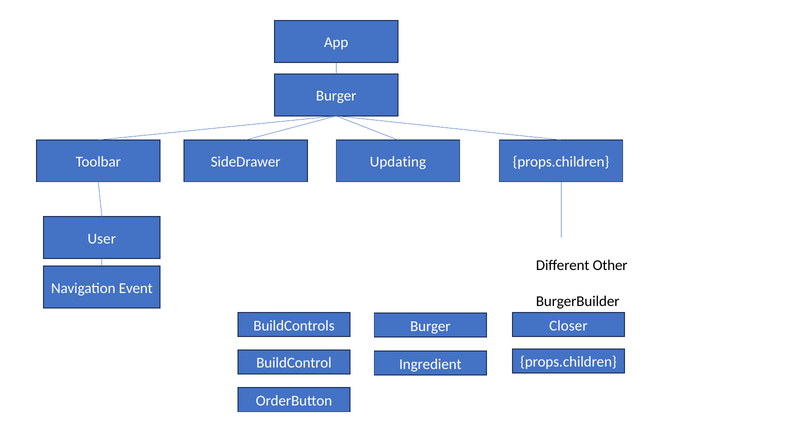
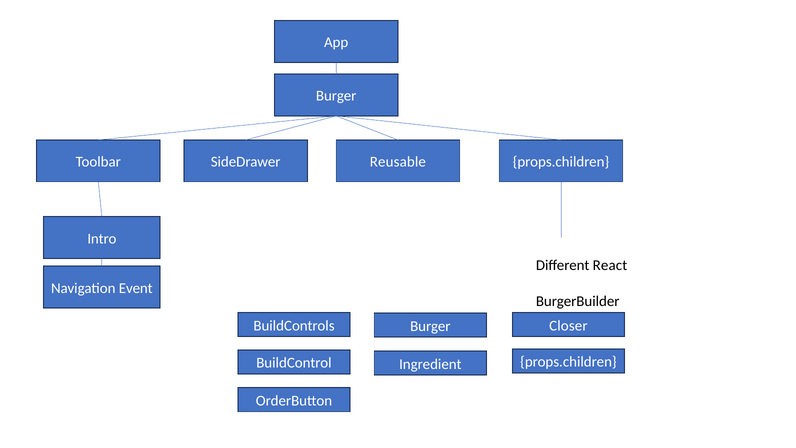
Updating: Updating -> Reusable (398, 162)
User: User -> Intro (102, 238)
Other: Other -> React (610, 265)
